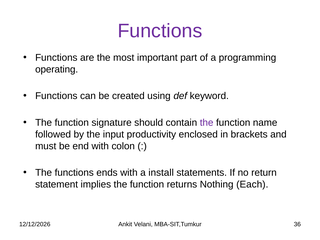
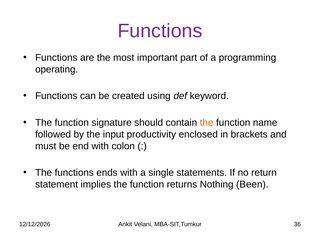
the colour: purple -> orange (207, 123)
install: install -> single (161, 173)
Each: Each -> Been (252, 184)
